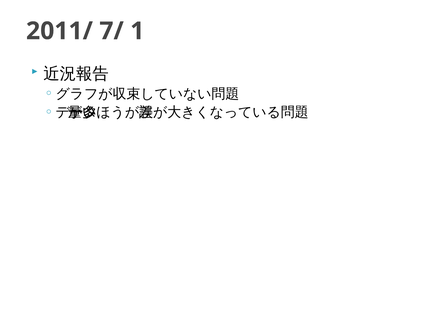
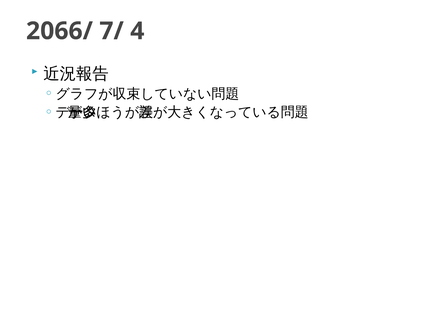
2011/: 2011/ -> 2066/ (59, 31)
1: 1 -> 4 (137, 31)
